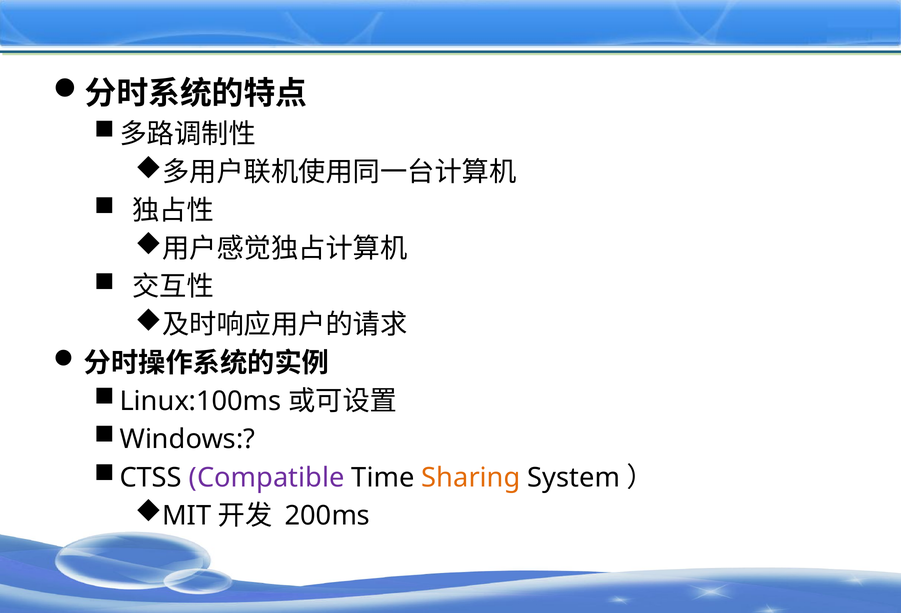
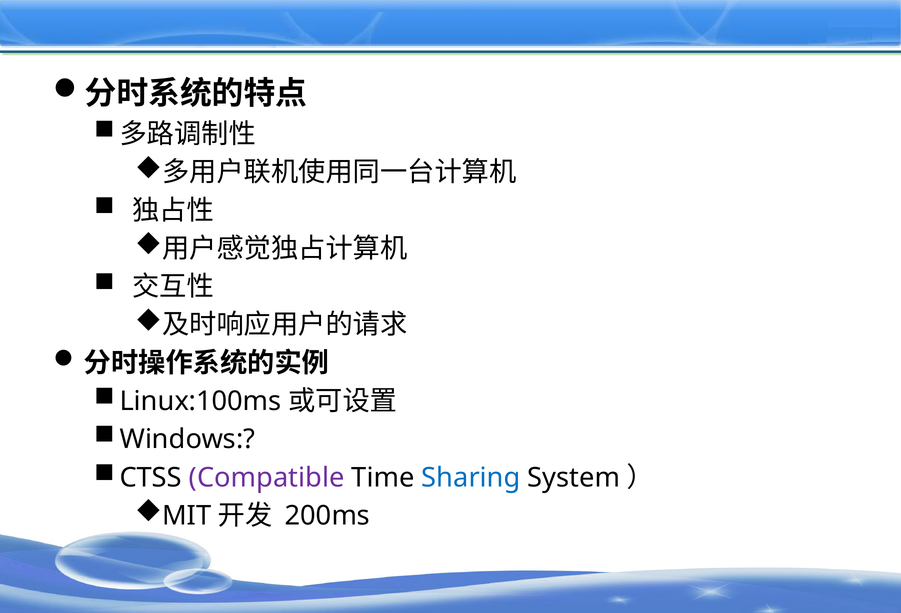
Sharing colour: orange -> blue (471, 477)
